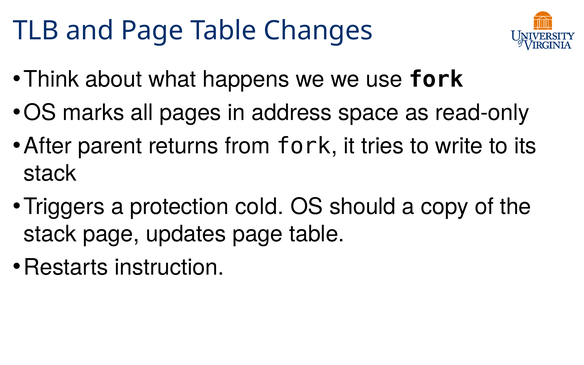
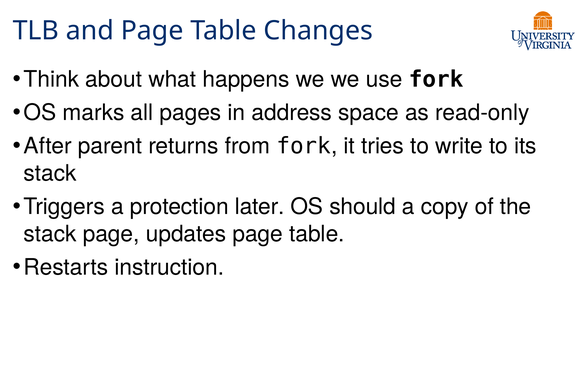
cold: cold -> later (260, 207)
